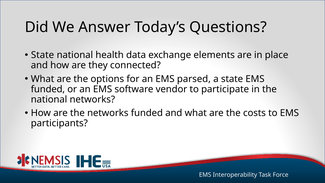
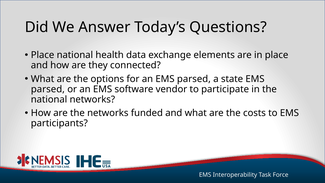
State: State -> Place (43, 55)
funded: funded -> parsed (48, 89)
